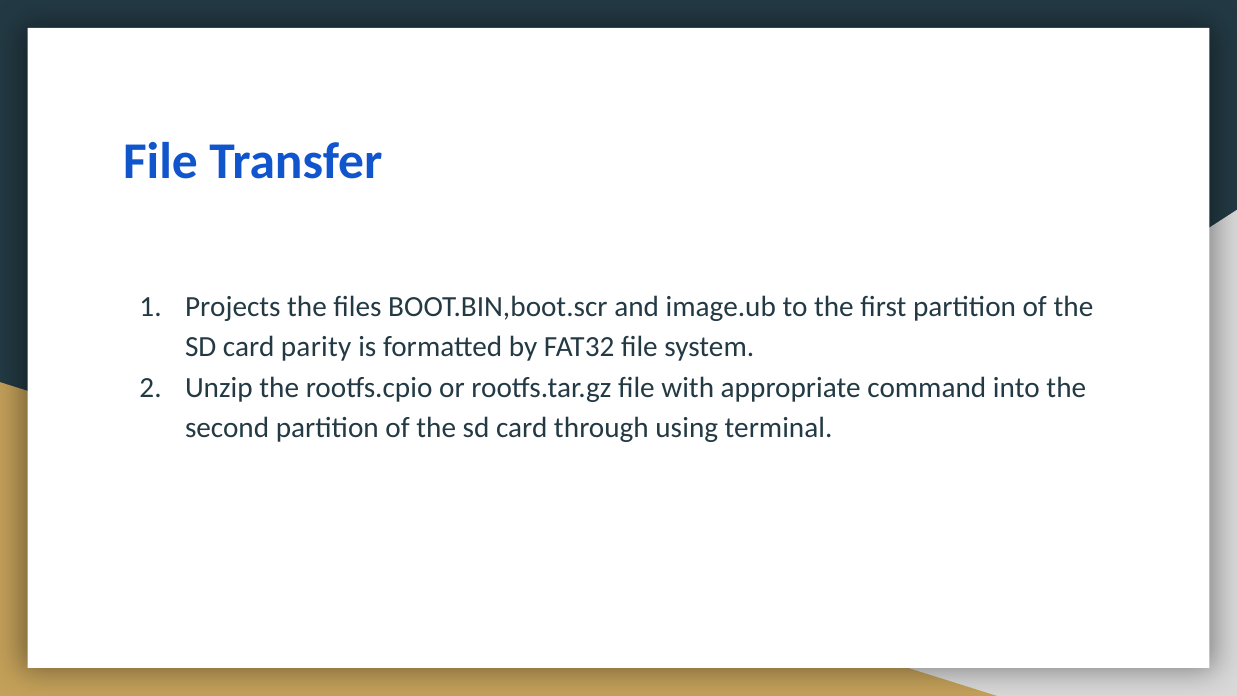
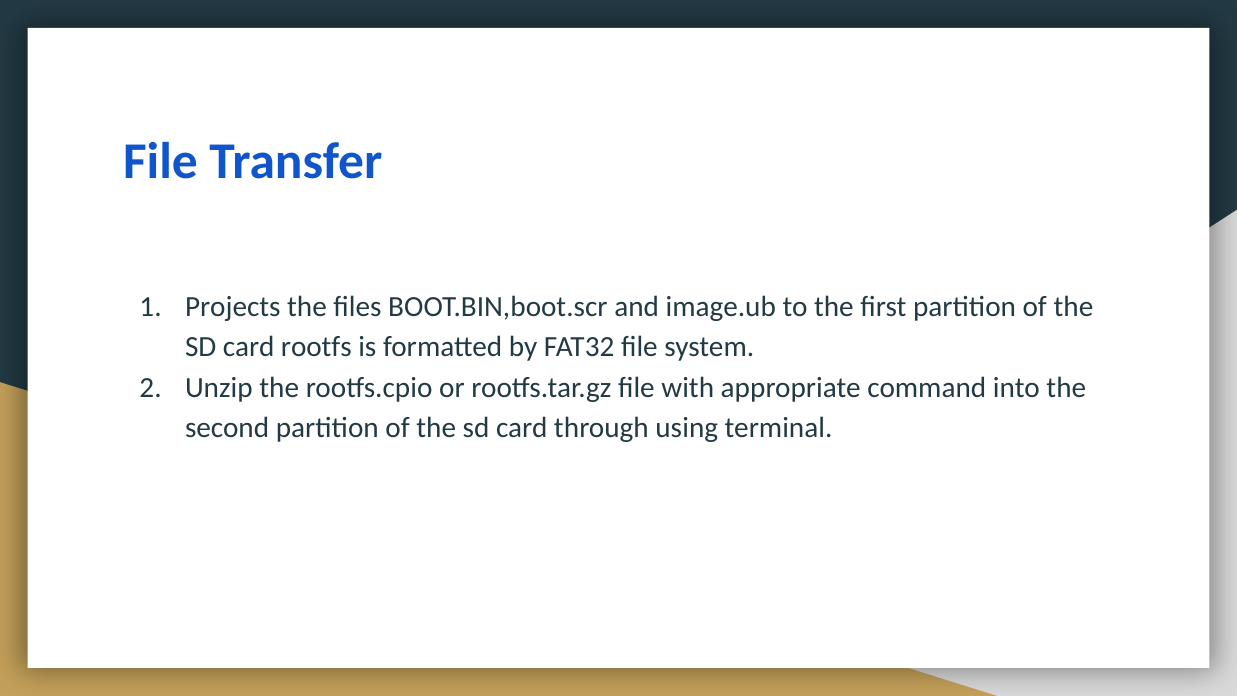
parity: parity -> rootfs (316, 347)
